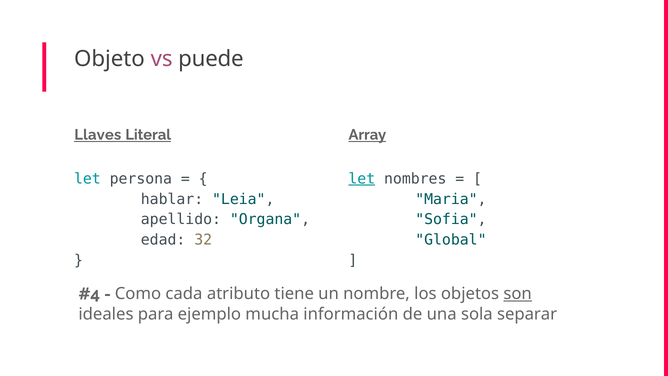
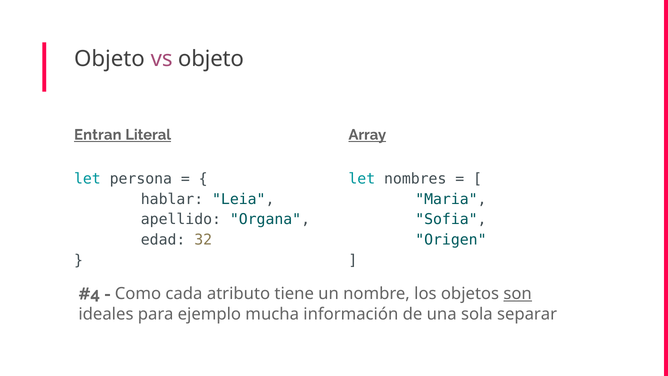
vs puede: puede -> objeto (211, 59)
Llaves: Llaves -> Entran (98, 135)
let underline: present -> none (362, 179)
Global: Global -> Origen (451, 240)
